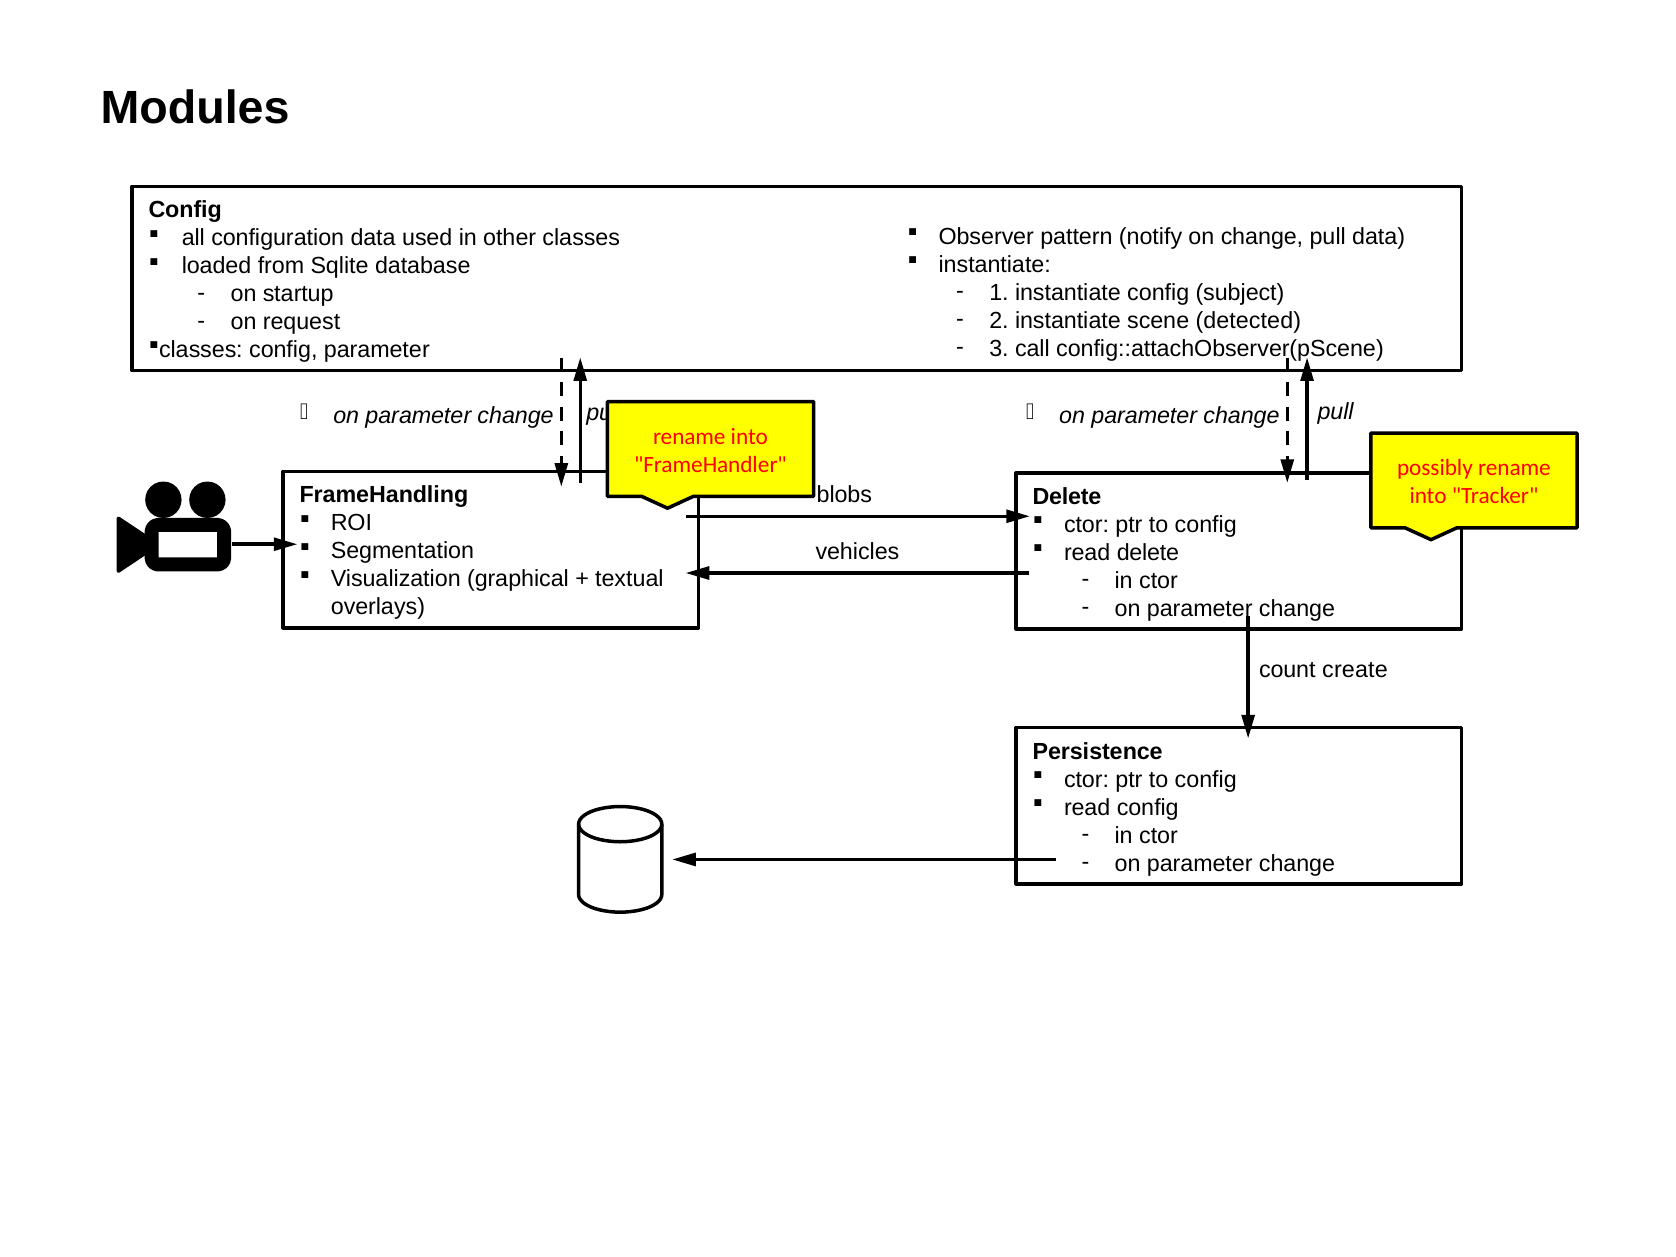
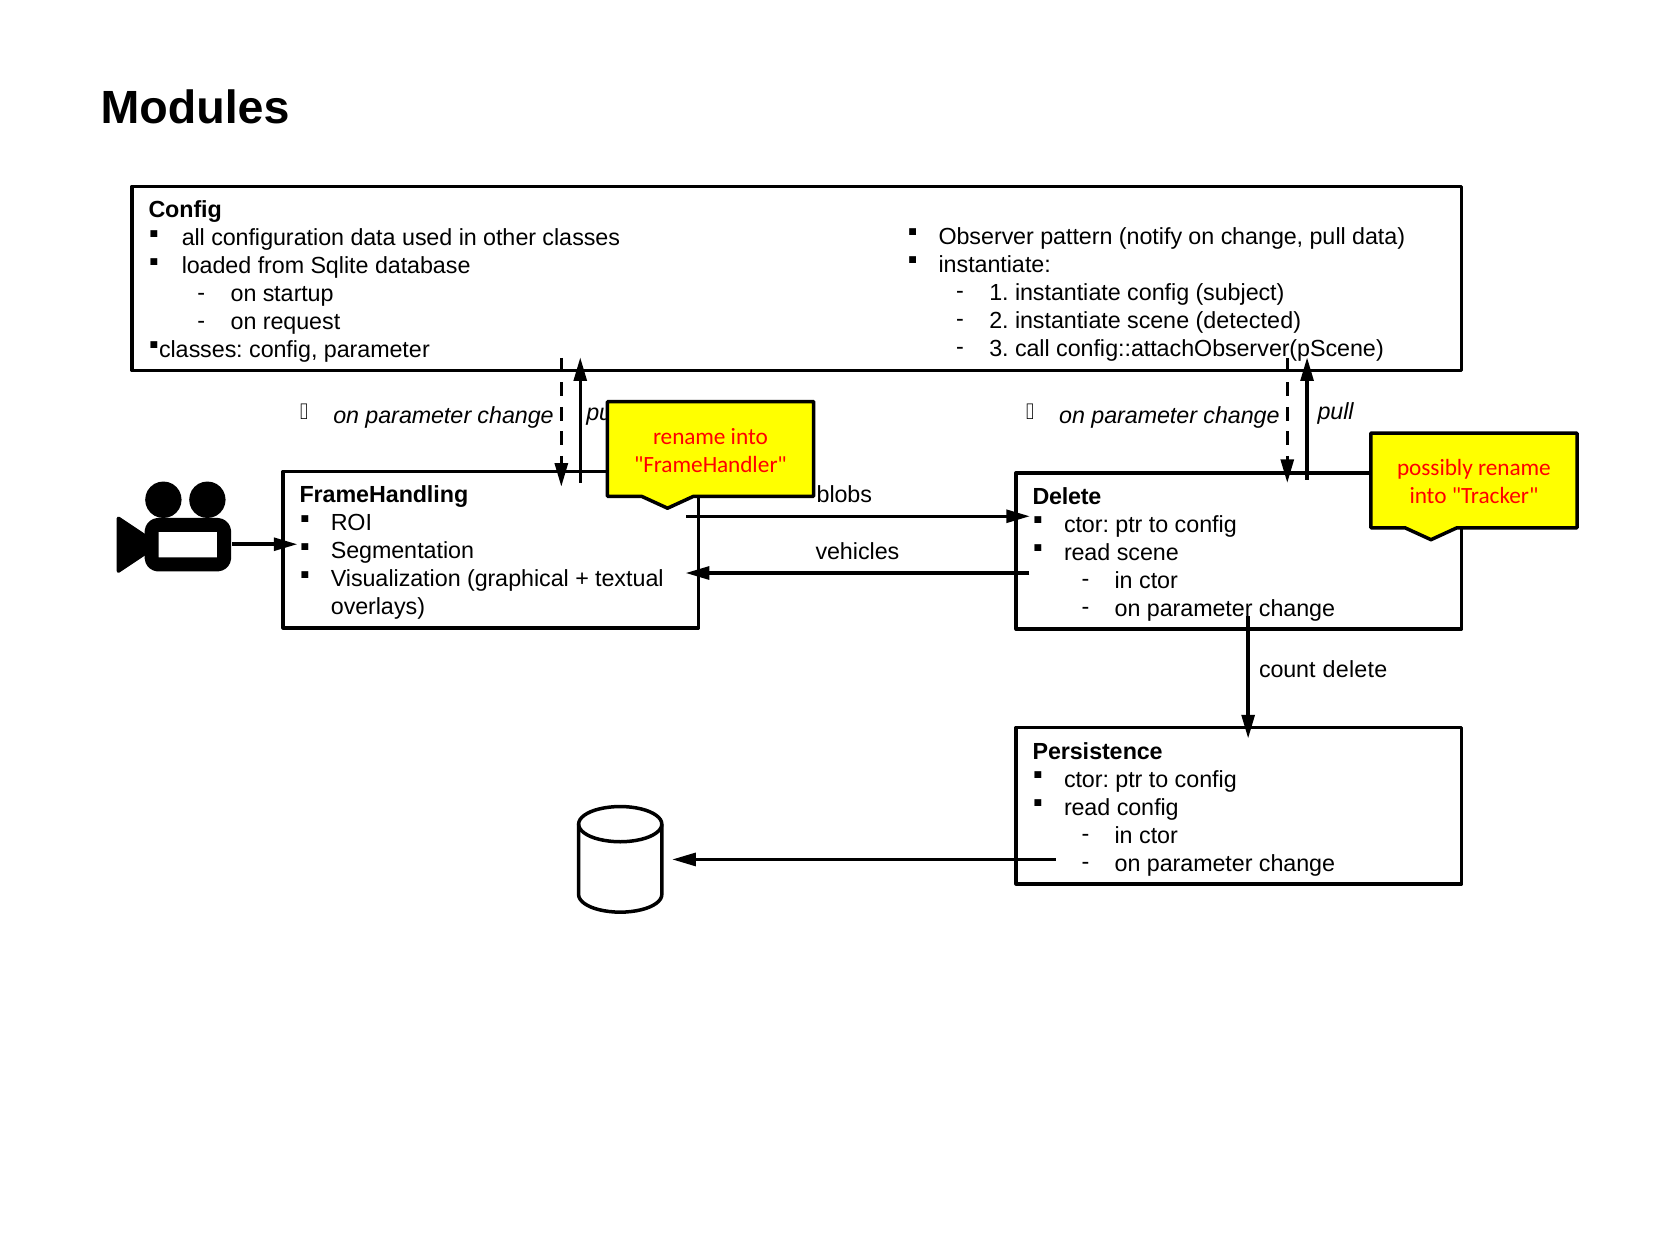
read delete: delete -> scene (1148, 553)
count create: create -> delete (1355, 670)
